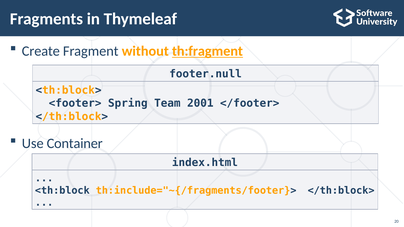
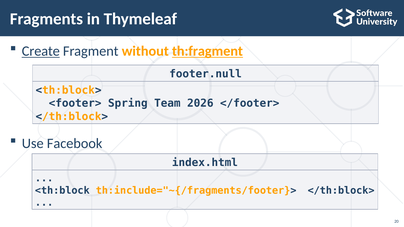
Create underline: none -> present (41, 51)
2001: 2001 -> 2026 (200, 103)
Container: Container -> Facebook (75, 144)
